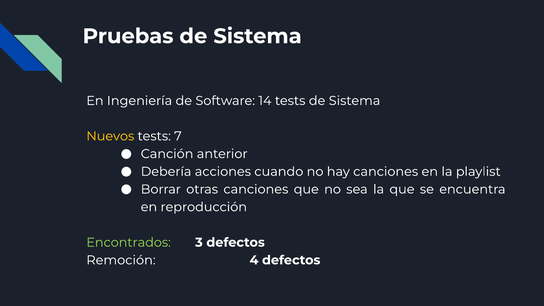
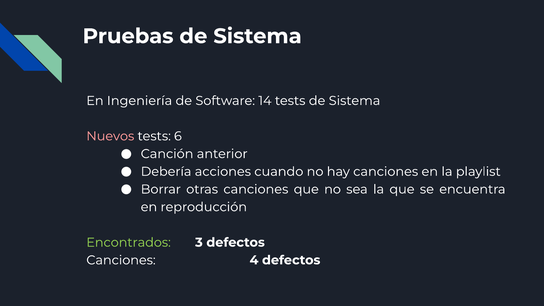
Nuevos colour: yellow -> pink (110, 136)
7: 7 -> 6 (178, 136)
Remoción: Remoción -> Canciones (121, 260)
